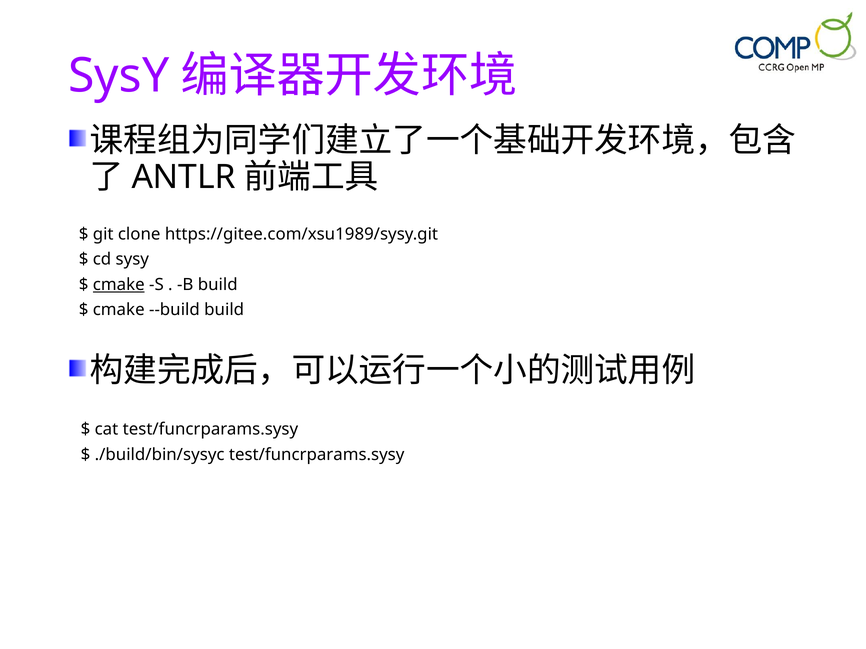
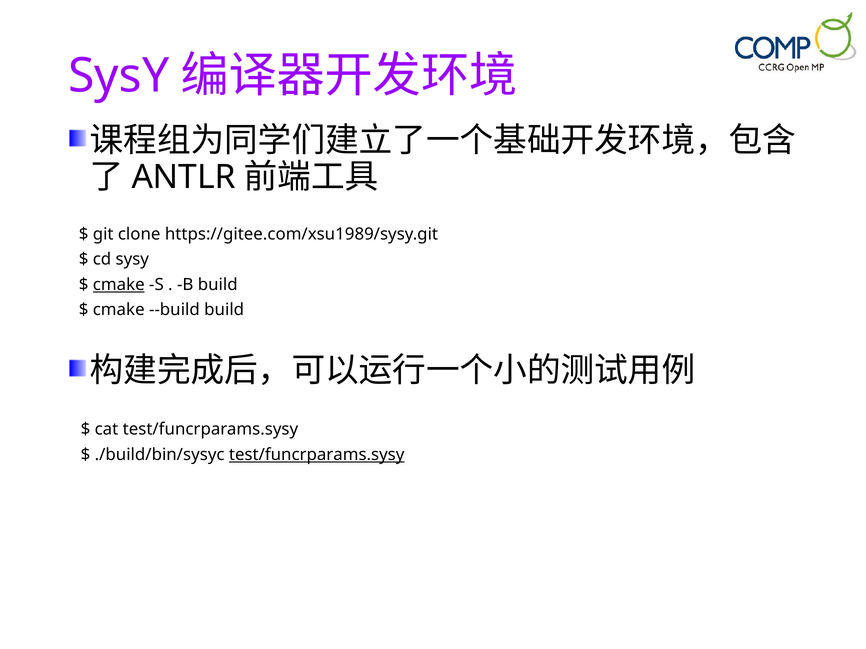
test/funcrparams.sysy underline: none -> present (317, 455)
